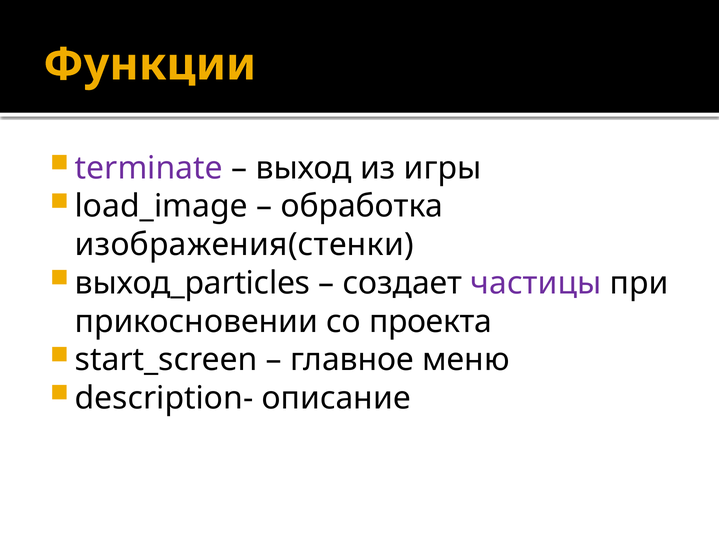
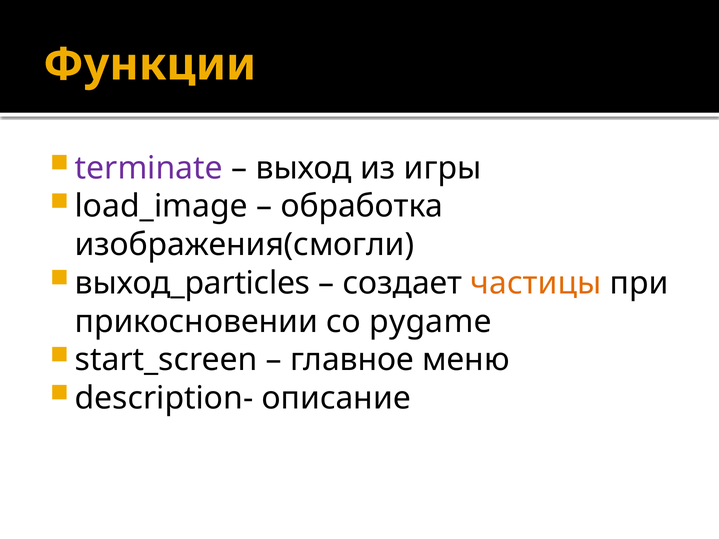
изображения(стенки: изображения(стенки -> изображения(смогли (244, 245)
частицы colour: purple -> orange (536, 283)
проекта: проекта -> pygame (430, 322)
